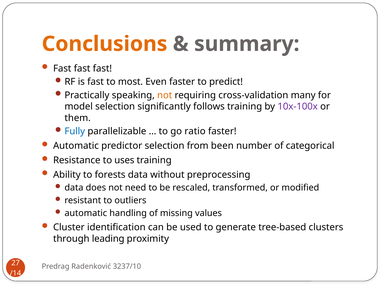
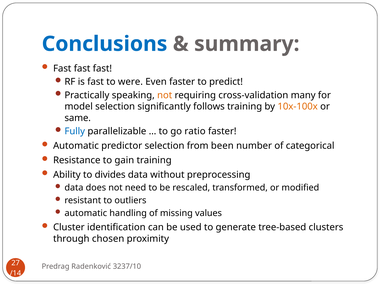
Conclusions colour: orange -> blue (105, 44)
most: most -> were (130, 82)
10x-100x colour: purple -> orange (298, 107)
them: them -> same (78, 118)
uses: uses -> gain (124, 160)
forests: forests -> divides (110, 175)
leading: leading -> chosen (108, 239)
